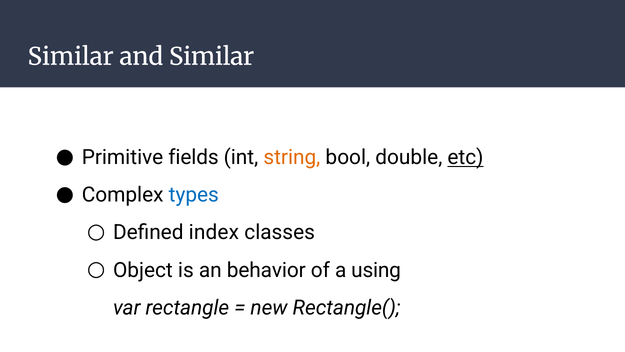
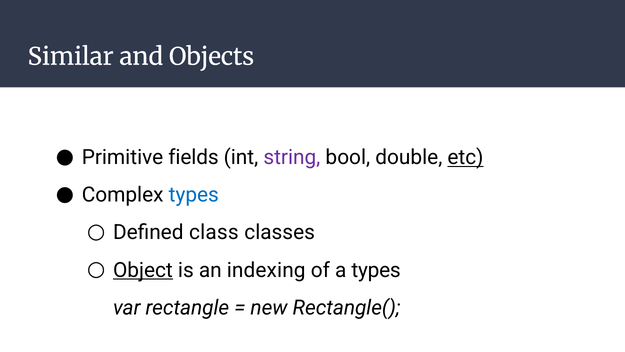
and Similar: Similar -> Objects (212, 57)
string colour: orange -> purple (292, 157)
index: index -> class (214, 232)
Object underline: none -> present (143, 270)
behavior: behavior -> indexing (266, 270)
a using: using -> types (376, 270)
